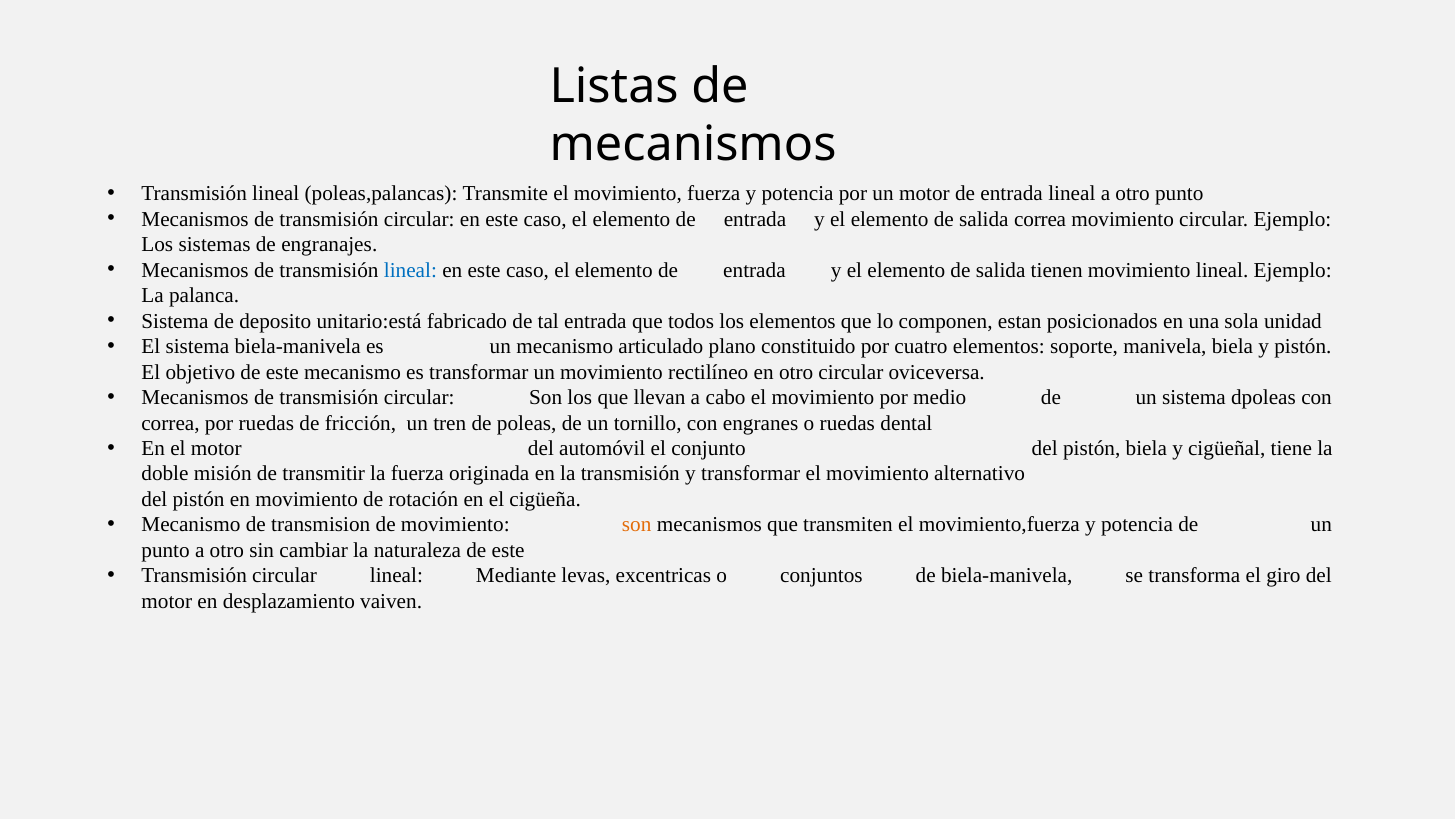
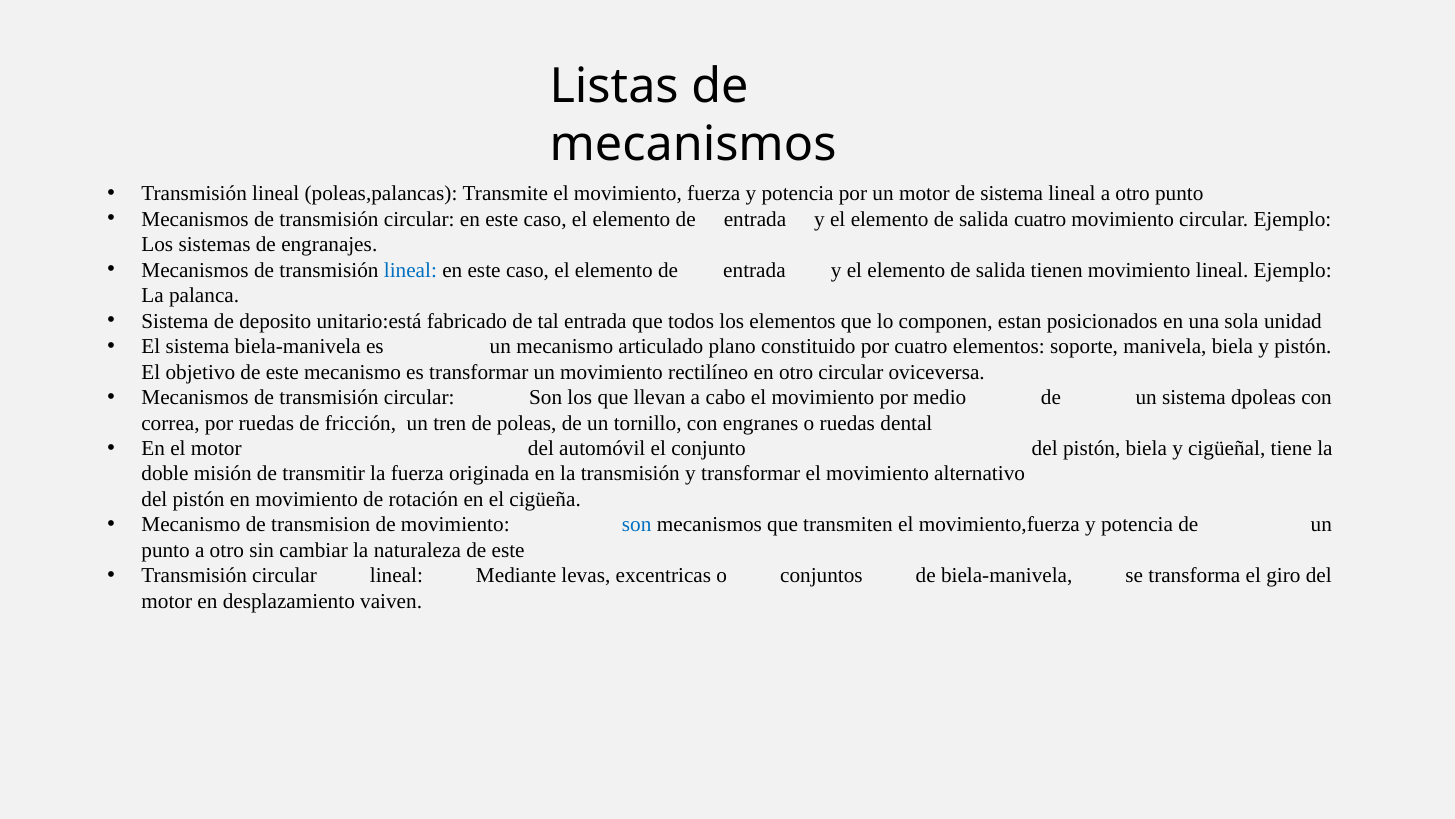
motor de entrada: entrada -> sistema (1012, 193)
salida correa: correa -> cuatro (1040, 219)
son colour: orange -> blue (637, 525)
